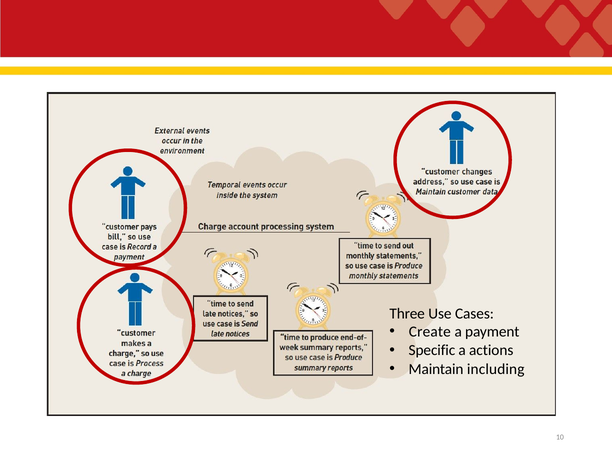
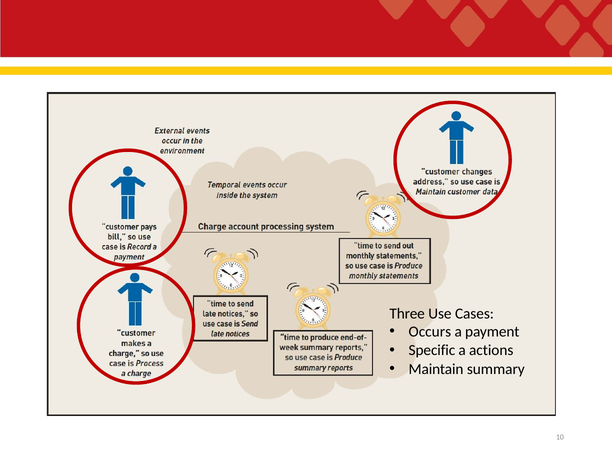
Create: Create -> Occurs (430, 332)
including: including -> summary (496, 369)
